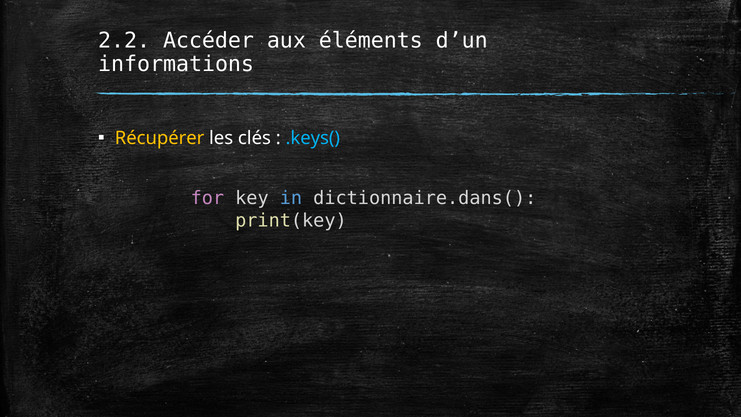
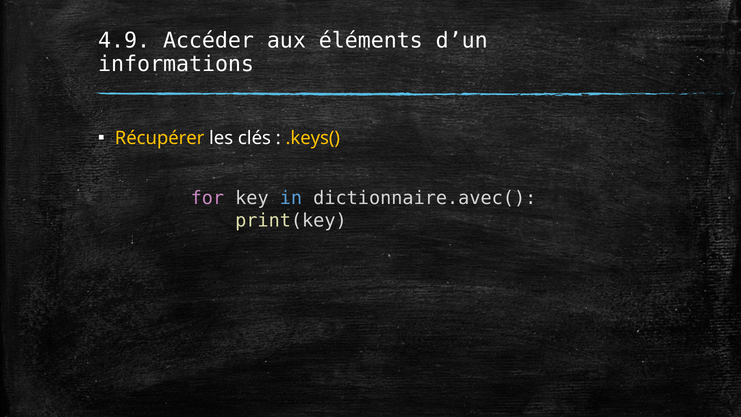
2.2: 2.2 -> 4.9 (124, 41)
.keys( colour: light blue -> yellow (313, 138)
dictionnaire.dans(: dictionnaire.dans( -> dictionnaire.avec( (425, 198)
